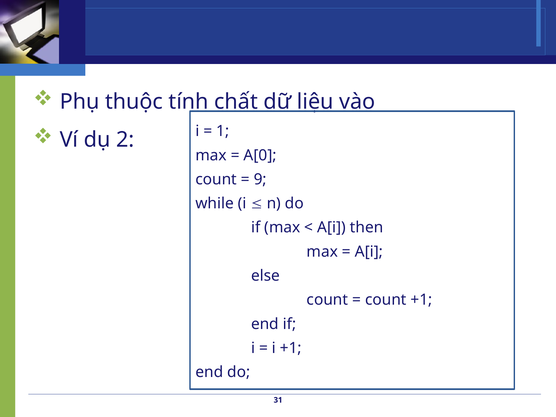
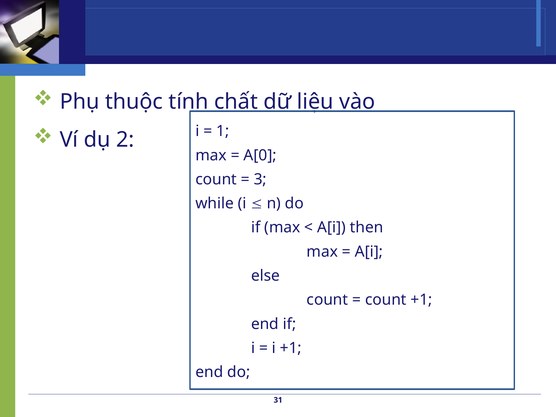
9: 9 -> 3 (260, 179)
